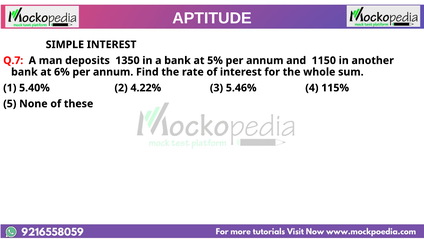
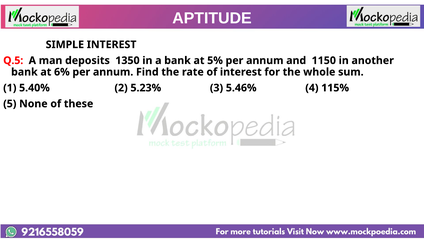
Q.7: Q.7 -> Q.5 (13, 60)
4.22%: 4.22% -> 5.23% (146, 88)
